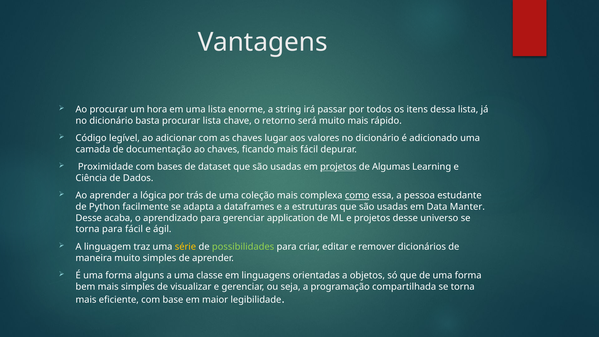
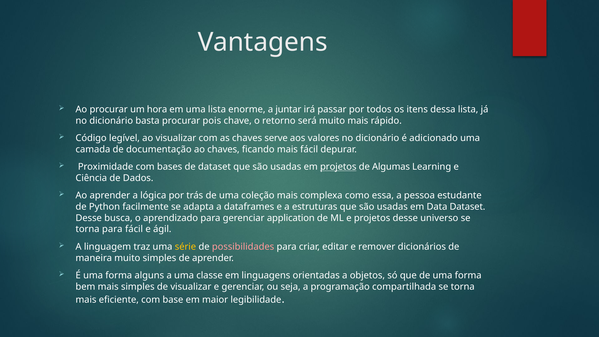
string: string -> juntar (288, 109)
procurar lista: lista -> pois (212, 121)
ao adicionar: adicionar -> visualizar (176, 138)
lugar: lugar -> serve (276, 138)
como underline: present -> none (357, 196)
Data Manter: Manter -> Dataset (467, 207)
acaba: acaba -> busca (118, 218)
possibilidades colour: light green -> pink (243, 247)
